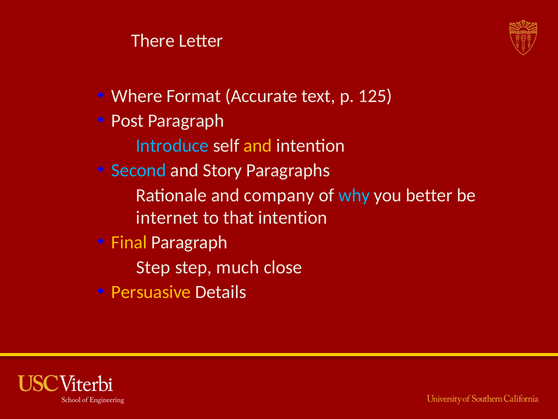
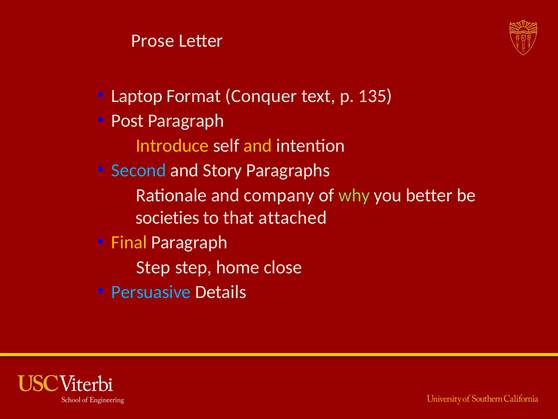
There: There -> Prose (153, 41)
Where: Where -> Laptop (137, 96)
Accurate: Accurate -> Conquer (261, 96)
125: 125 -> 135 (375, 96)
Introduce colour: light blue -> yellow (172, 145)
why colour: light blue -> light green (354, 195)
internet: internet -> societies (167, 217)
that intention: intention -> attached (293, 217)
much: much -> home (238, 267)
Persuasive colour: yellow -> light blue (151, 292)
